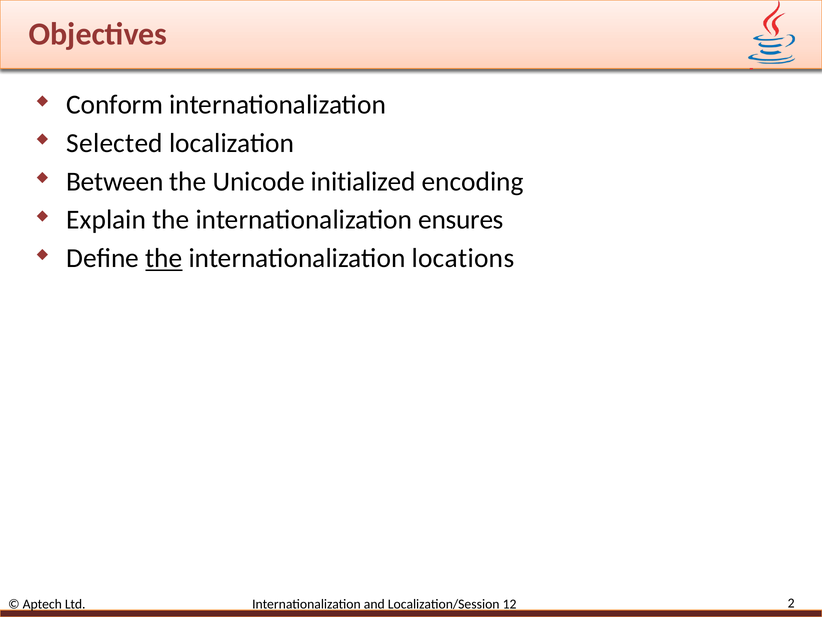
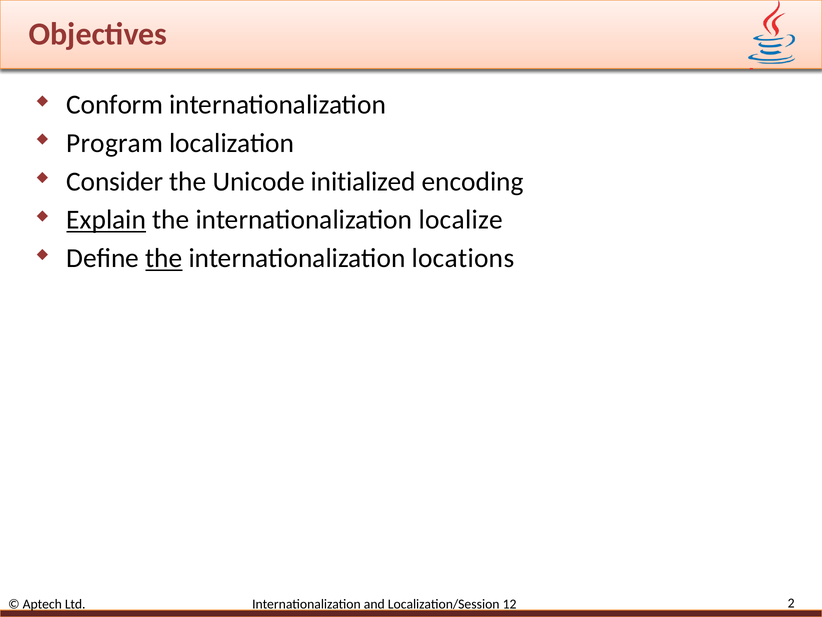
Selected: Selected -> Program (115, 143)
Between: Between -> Consider (115, 181)
Explain underline: none -> present (106, 220)
ensures: ensures -> localize (461, 220)
